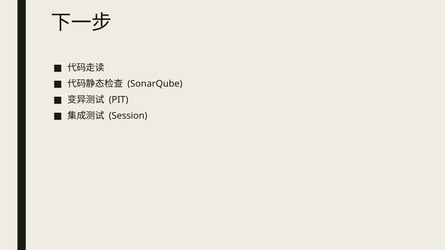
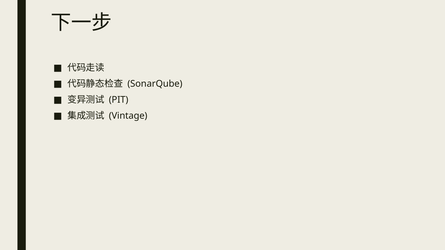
Session: Session -> Vintage (128, 116)
